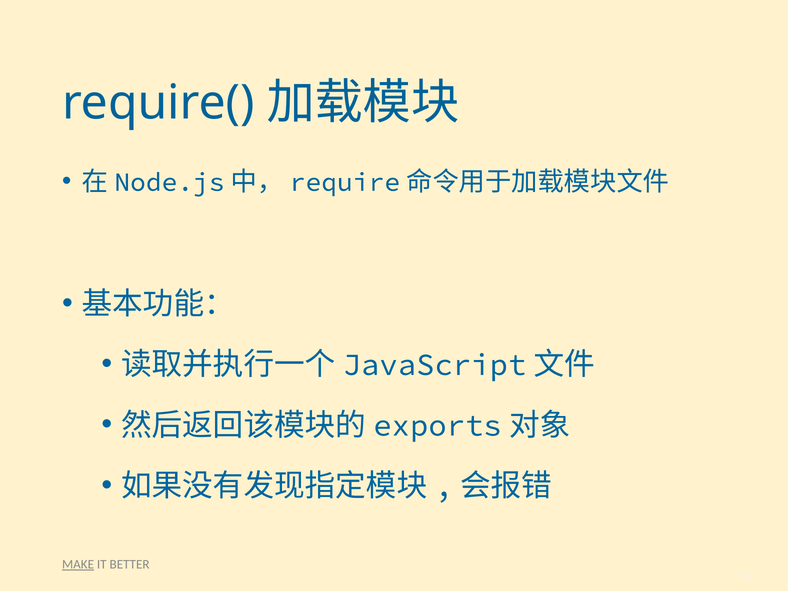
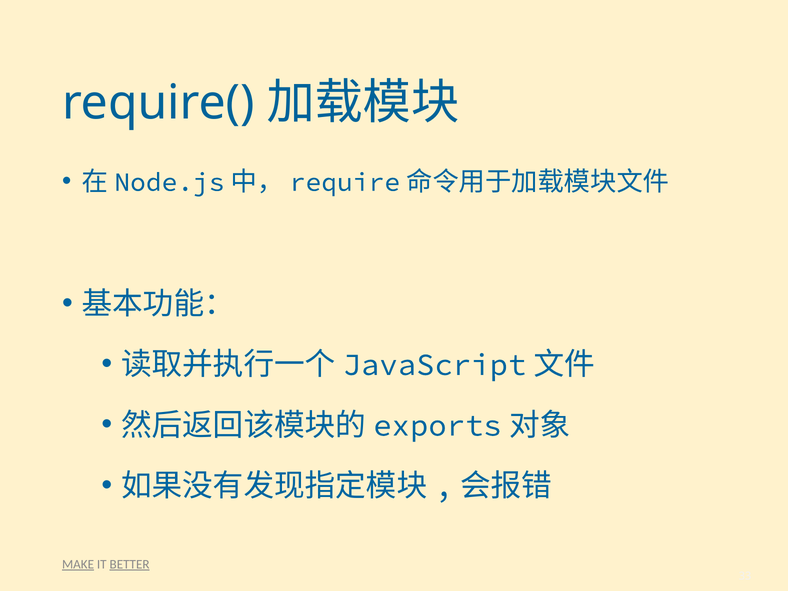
BETTER underline: none -> present (130, 564)
